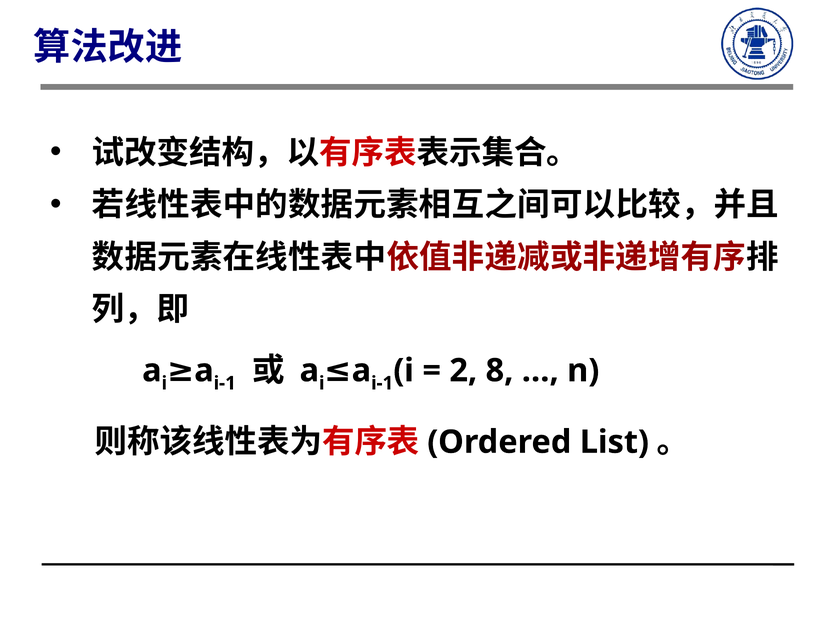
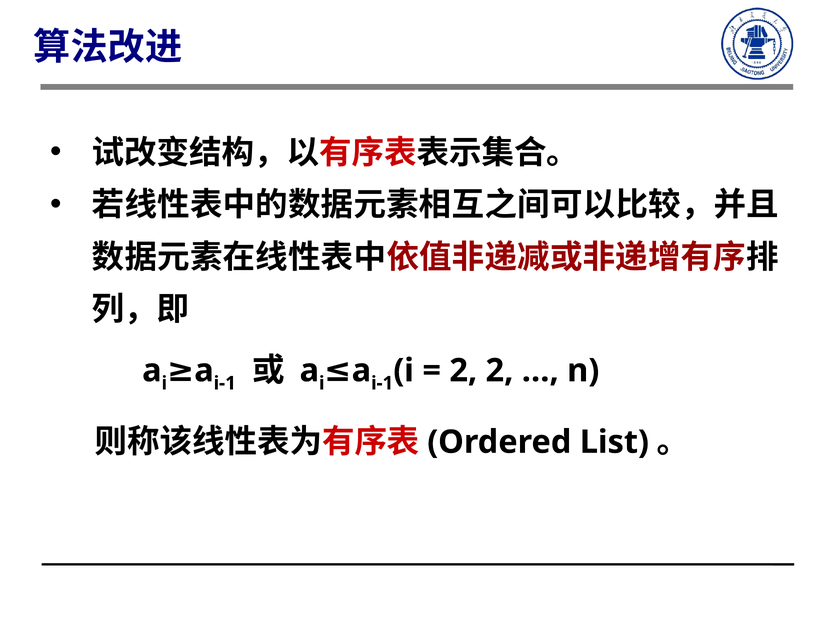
2 8: 8 -> 2 (499, 371)
